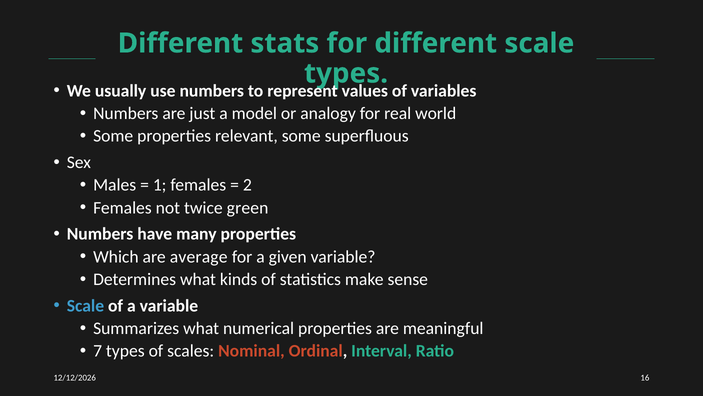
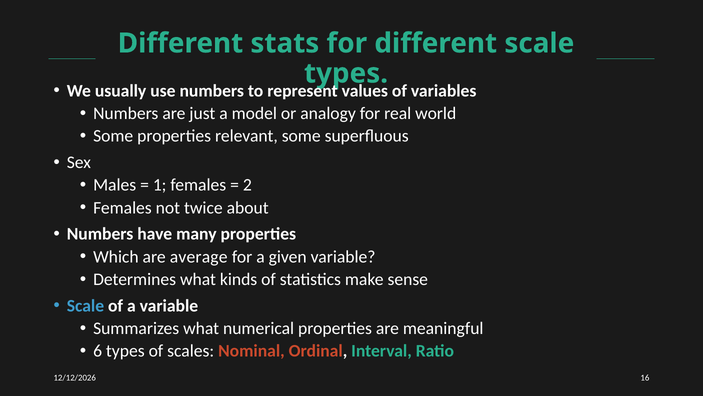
green: green -> about (248, 207)
7: 7 -> 6 (98, 351)
